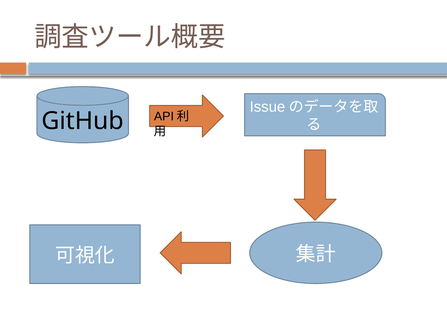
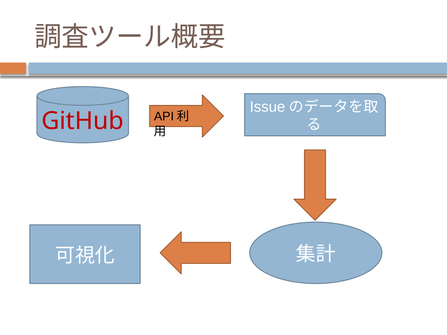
GitHub colour: black -> red (83, 121)
